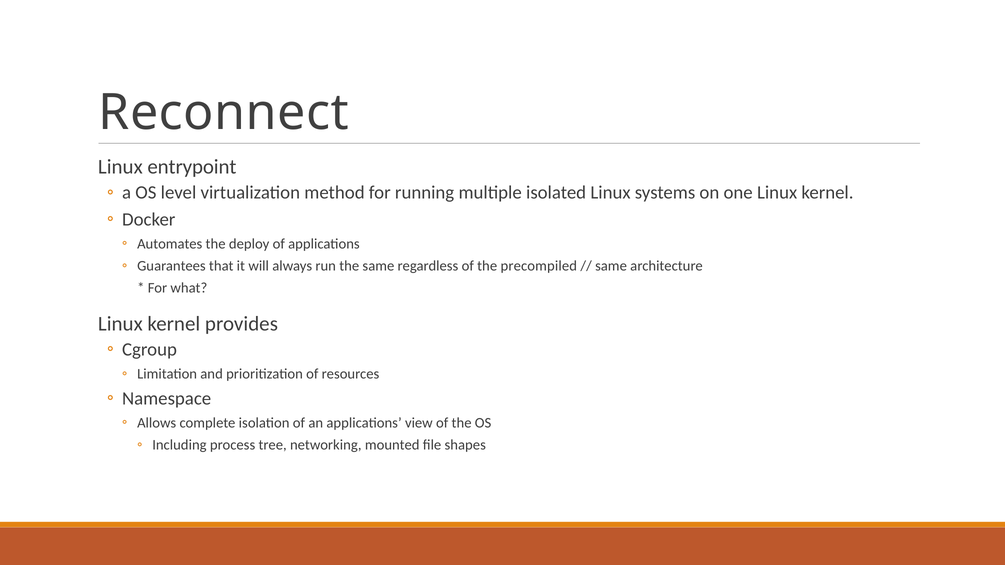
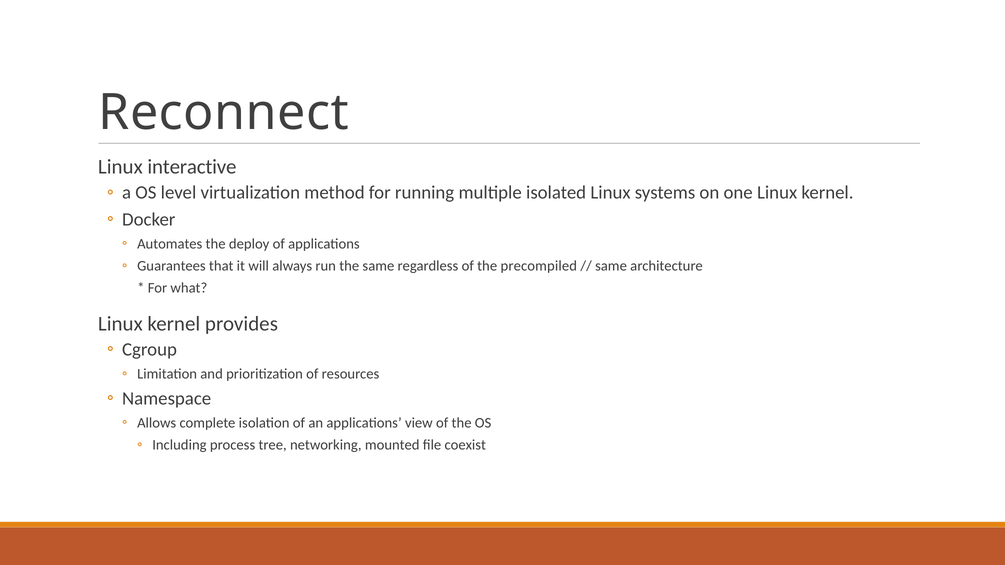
entrypoint: entrypoint -> interactive (192, 167)
shapes: shapes -> coexist (465, 445)
